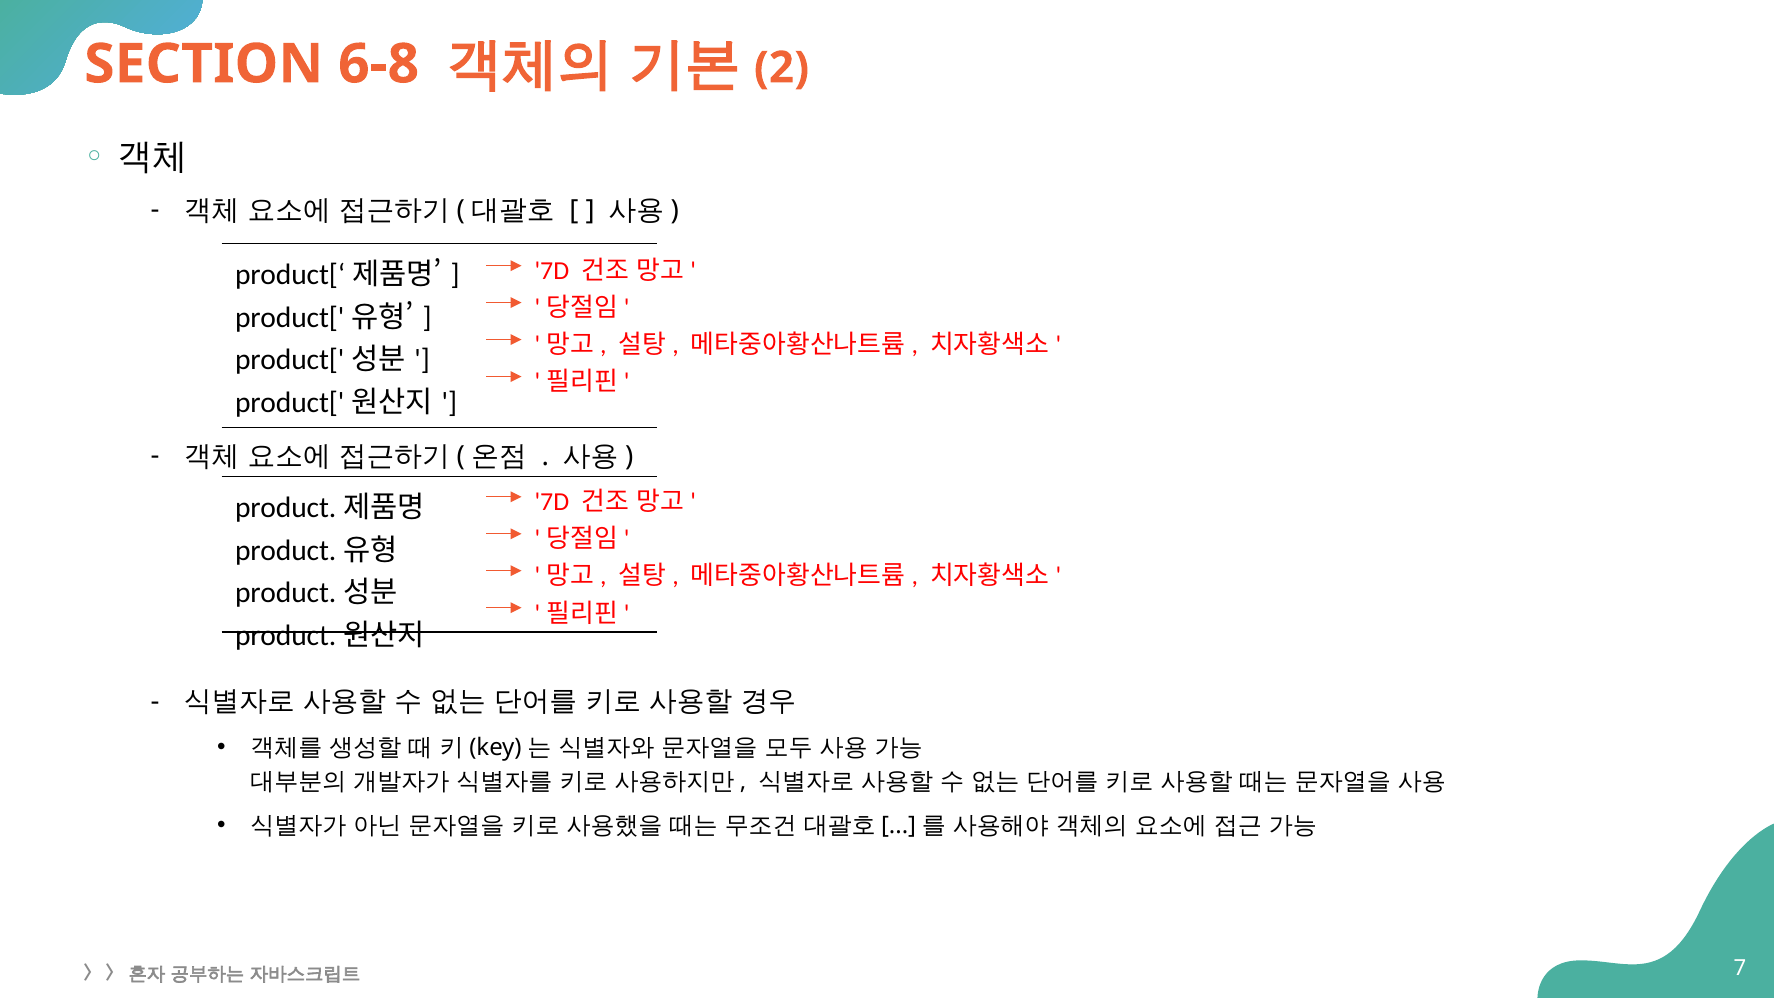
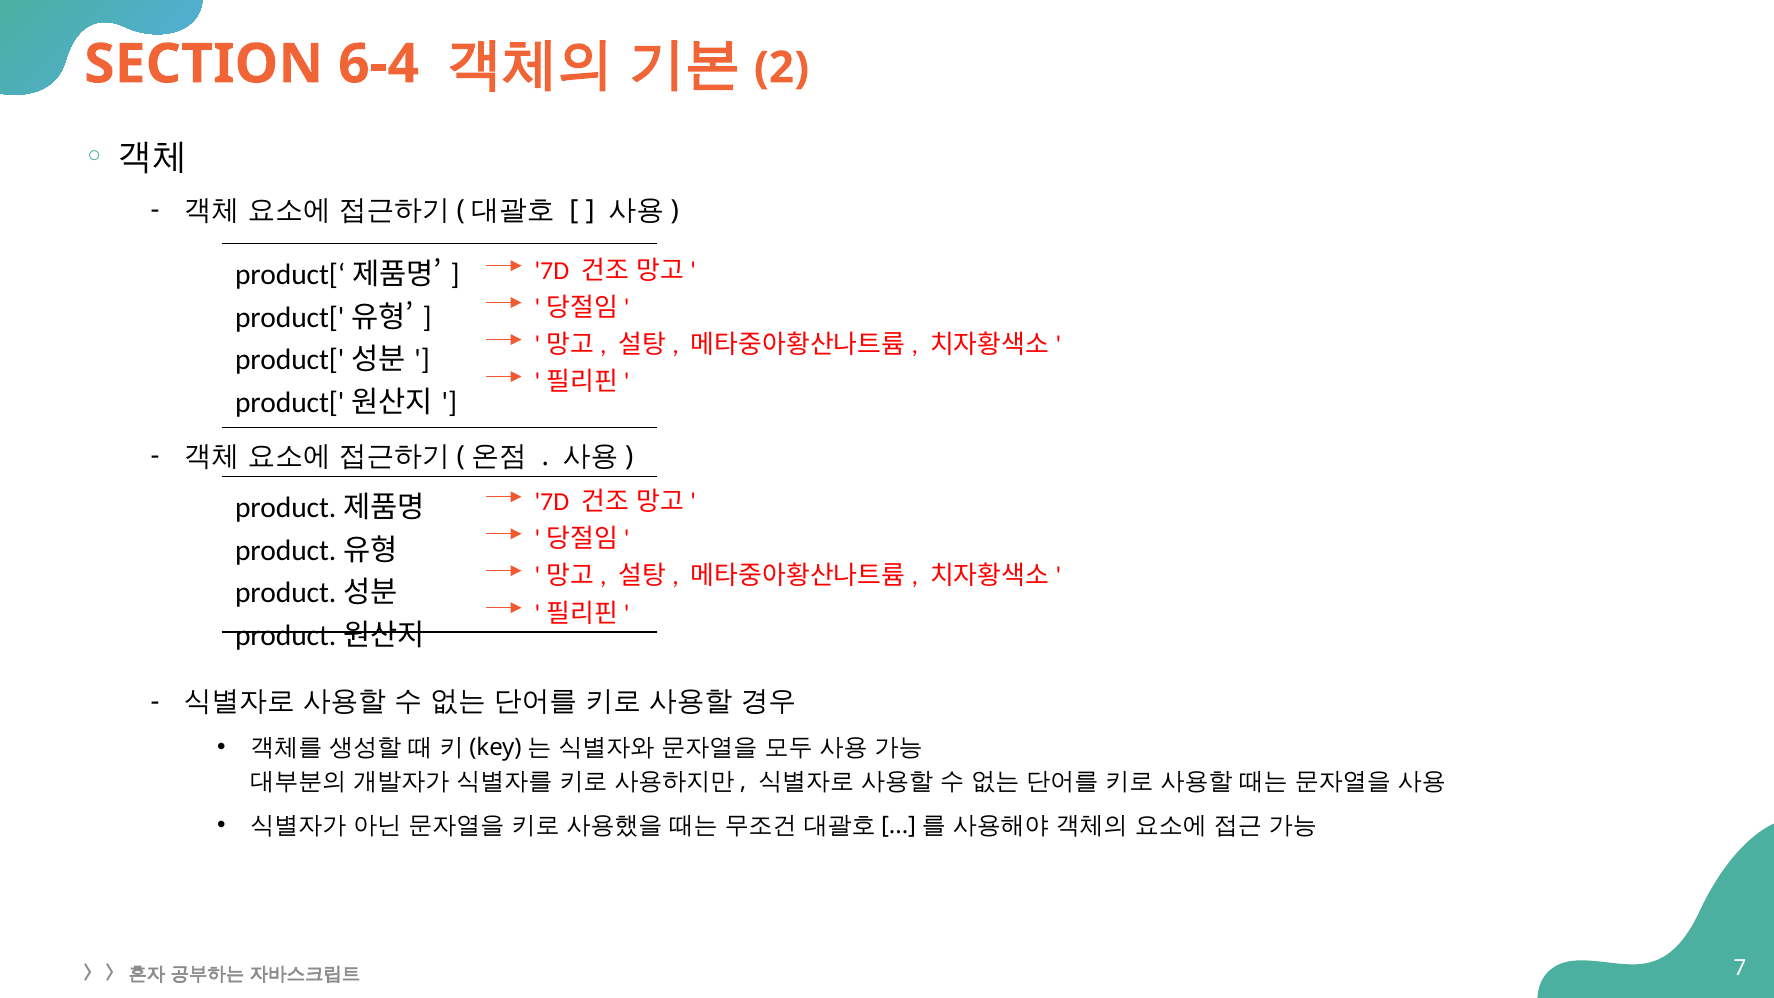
6-8: 6-8 -> 6-4 (379, 64)
